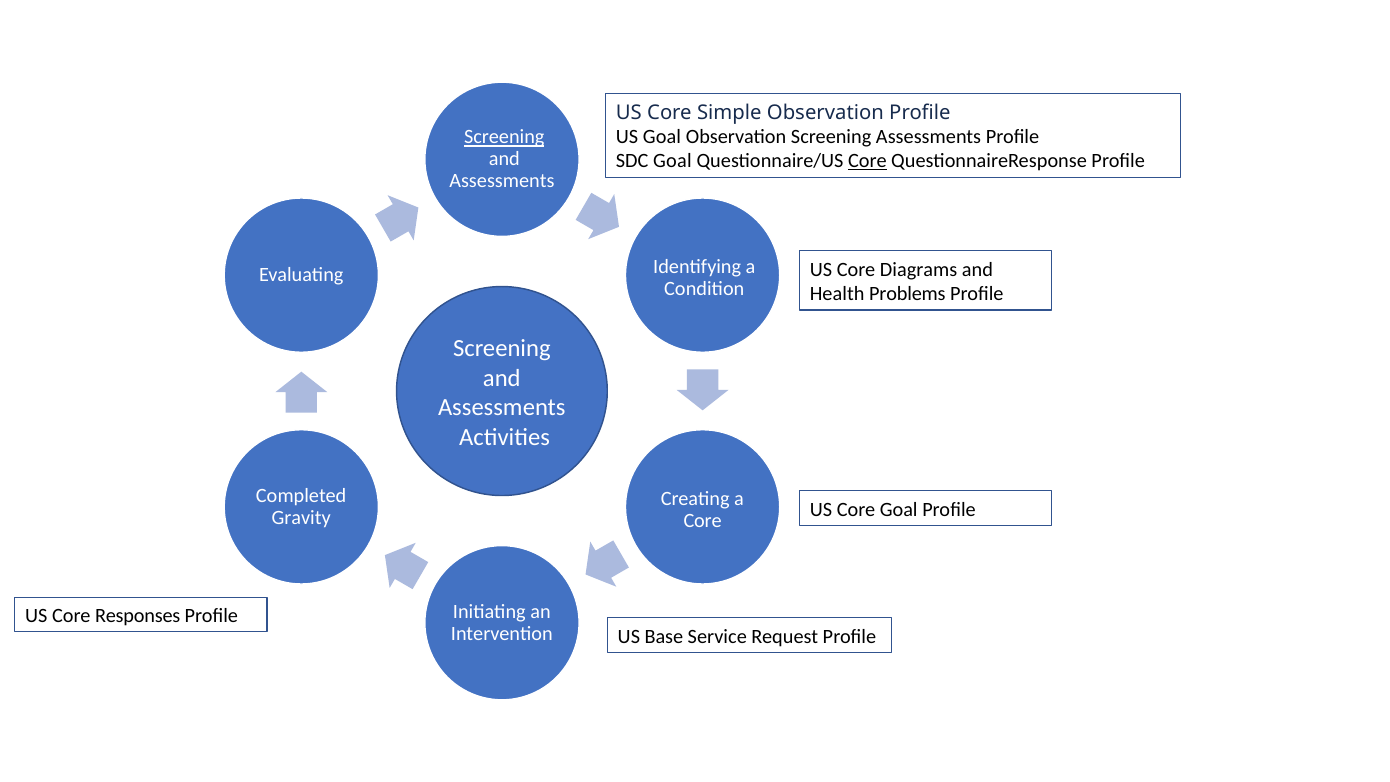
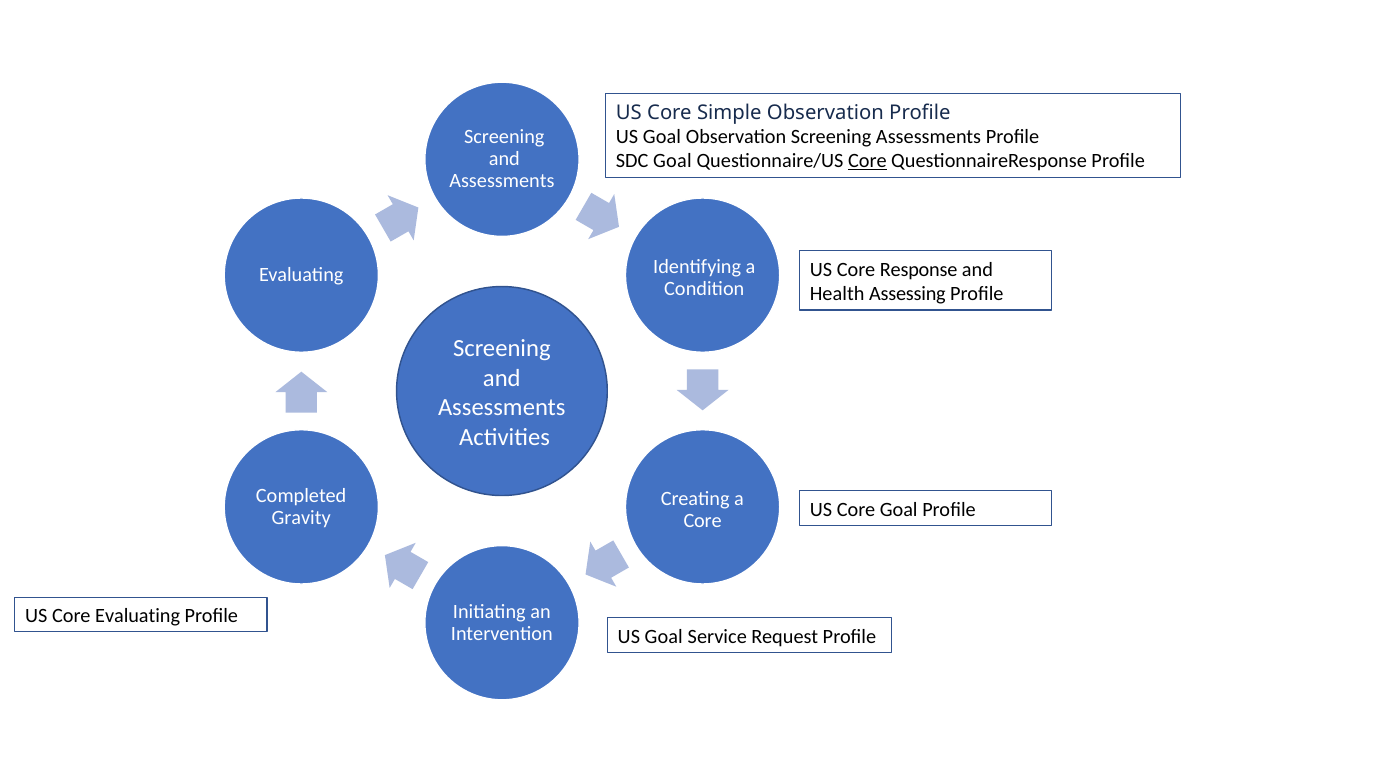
Screening underline: present -> none (504, 137)
Diagrams: Diagrams -> Response (919, 270)
Problems: Problems -> Assessing (907, 294)
Core Responses: Responses -> Evaluating (138, 616)
Base: Base -> Goal (664, 636)
